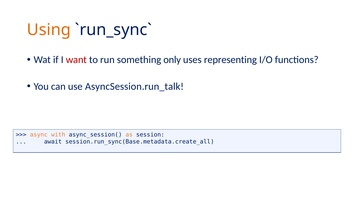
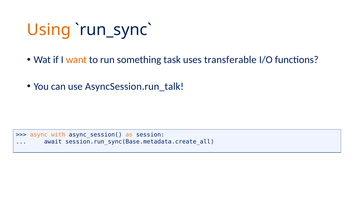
want colour: red -> orange (76, 60)
only: only -> task (172, 60)
representing: representing -> transferable (230, 60)
